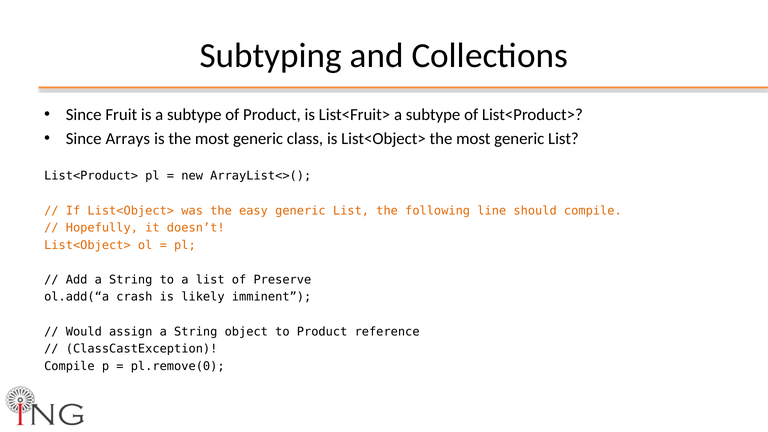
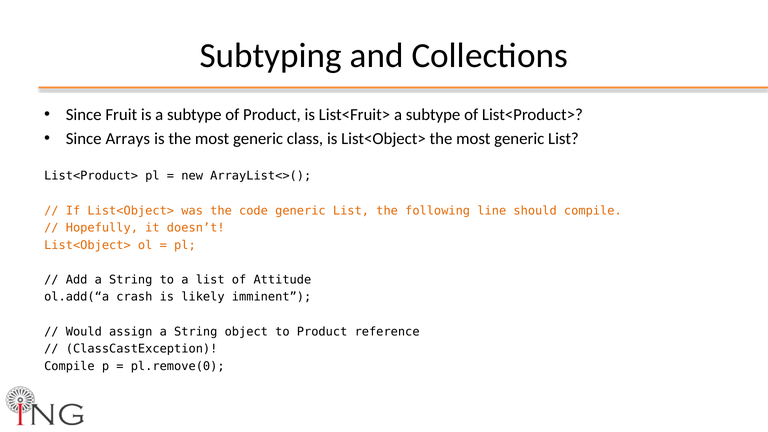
easy: easy -> code (253, 211)
Preserve: Preserve -> Attitude (282, 280)
